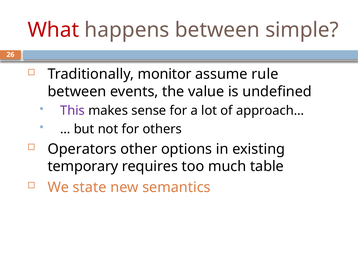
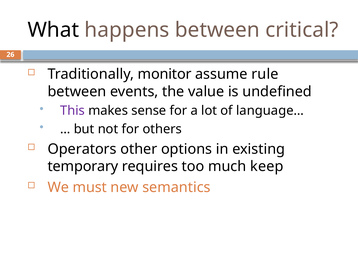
What colour: red -> black (53, 30)
simple: simple -> critical (302, 30)
approach…: approach… -> language… (270, 110)
table: table -> keep (267, 166)
state: state -> must (90, 187)
